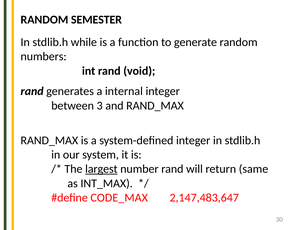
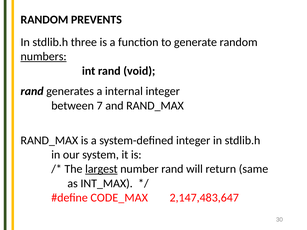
SEMESTER: SEMESTER -> PREVENTS (96, 20)
while: while -> three (84, 42)
numbers underline: none -> present (44, 57)
3: 3 -> 7 (100, 106)
